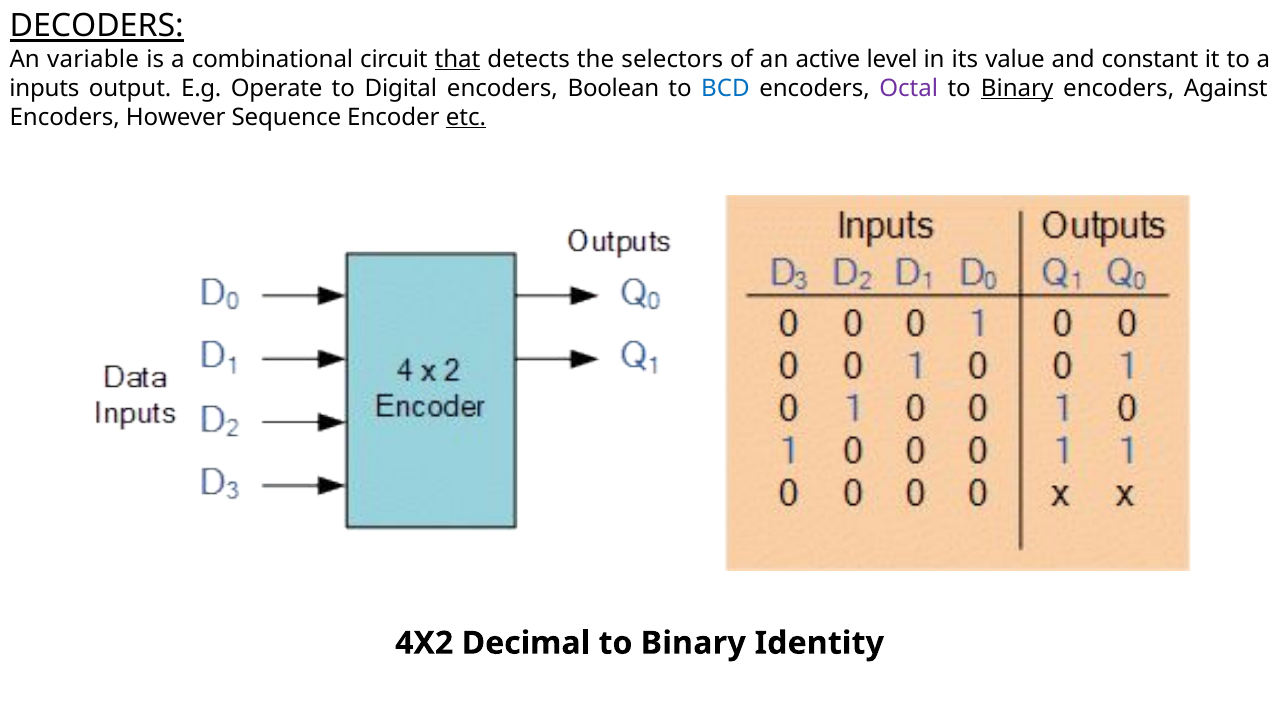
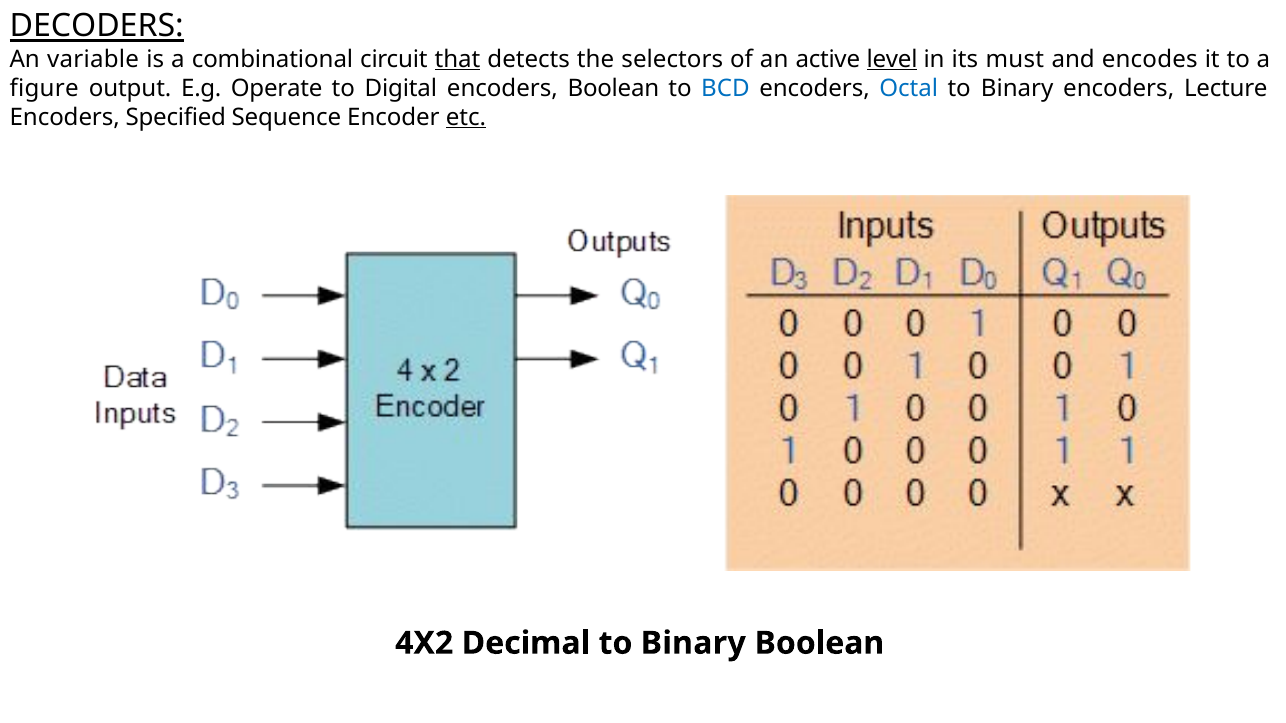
level underline: none -> present (892, 59)
value: value -> must (1015, 59)
constant: constant -> encodes (1150, 59)
inputs: inputs -> figure (44, 88)
Octal colour: purple -> blue (909, 88)
Binary underline: present -> none (1017, 88)
Against: Against -> Lecture (1226, 88)
However: However -> Specified (176, 117)
Binary Identity: Identity -> Boolean (819, 643)
